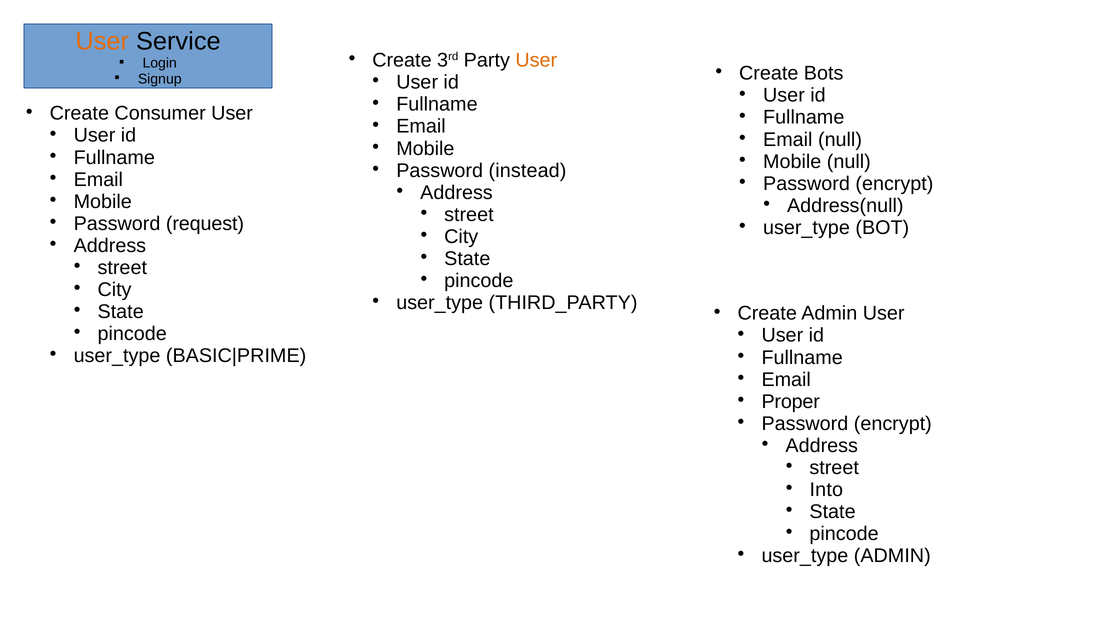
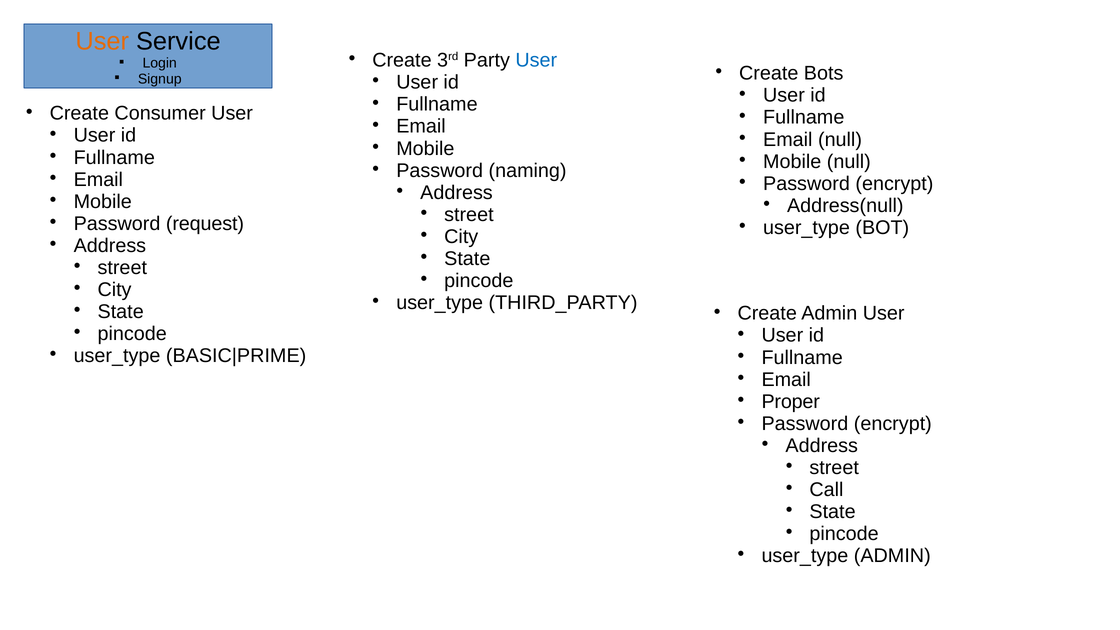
User colour: orange -> blue (536, 60)
instead: instead -> naming (528, 171)
Into: Into -> Call (826, 490)
